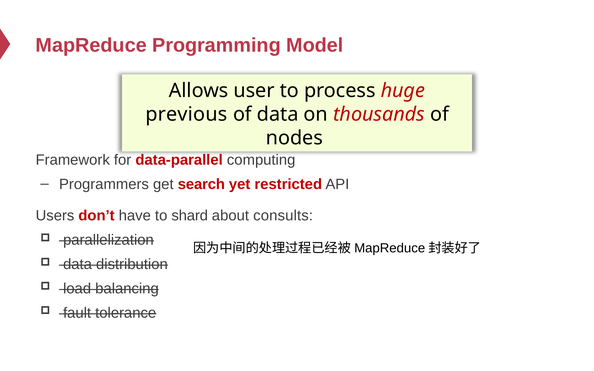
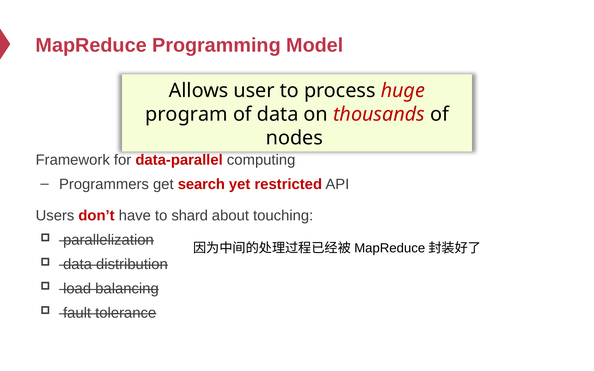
previous: previous -> program (186, 114)
consults: consults -> touching (283, 216)
